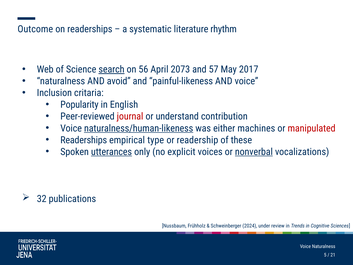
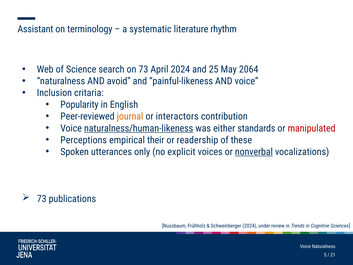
Outcome: Outcome -> Assistant (35, 29)
on readerships: readerships -> terminology (90, 29)
search underline: present -> none (111, 69)
on 56: 56 -> 73 (143, 69)
April 2073: 2073 -> 2024 (180, 69)
57: 57 -> 25 (214, 69)
2017: 2017 -> 2064 (249, 69)
journal colour: red -> orange (130, 116)
understand: understand -> interactors (177, 116)
machines: machines -> standards (256, 128)
Readerships: Readerships -> Perceptions (84, 140)
type: type -> their (156, 140)
utterances underline: present -> none (112, 152)
32: 32 -> 73 (42, 199)
